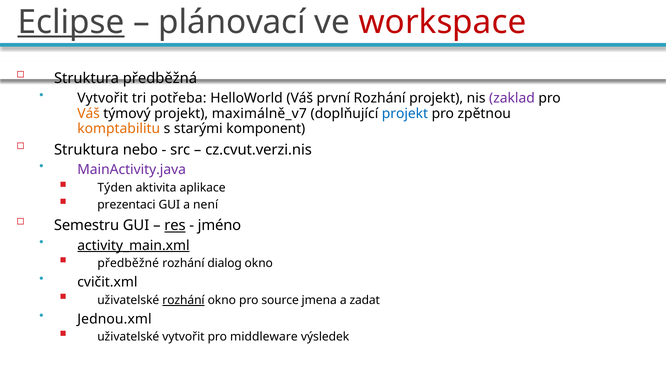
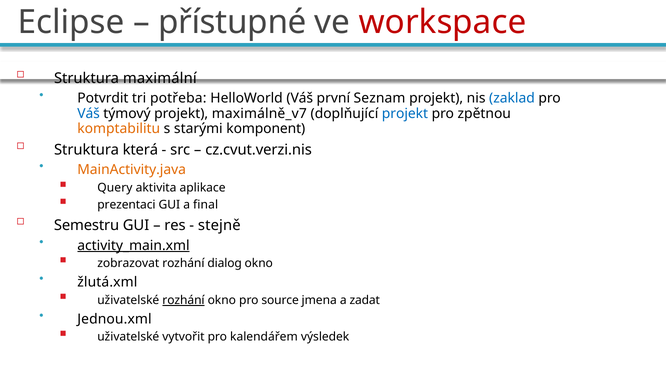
Eclipse underline: present -> none (71, 22)
plánovací: plánovací -> přístupné (232, 22)
předběžná: předběžná -> maximální (160, 78)
Vytvořit: Vytvořit -> Potvrdit (103, 98)
první Rozhání: Rozhání -> Seznam (380, 98)
zaklad colour: purple -> blue (512, 98)
Váš colour: orange -> blue (89, 113)
nebo: nebo -> která (140, 150)
MainActivity.java colour: purple -> orange (132, 170)
Týden: Týden -> Query (115, 188)
není: není -> final (206, 205)
res underline: present -> none (175, 225)
jméno: jméno -> stejně (219, 225)
předběžné: předběžné -> zobrazovat (128, 263)
cvičit.xml: cvičit.xml -> žlutá.xml (107, 282)
middleware: middleware -> kalendářem (264, 337)
